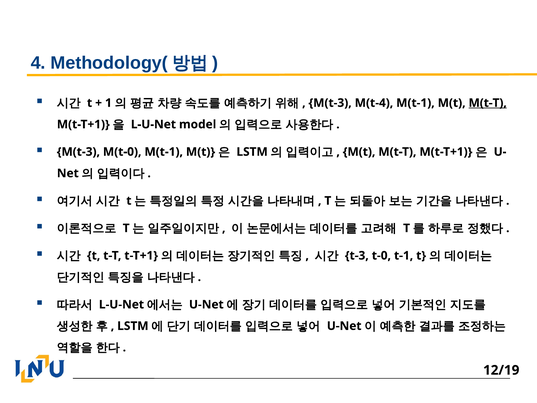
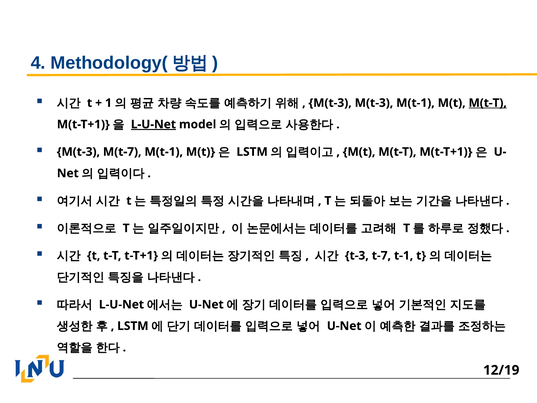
M(t-3 M(t-4: M(t-4 -> M(t-3 (374, 103)
L-U-Net underline: none -> present (153, 124)
M(t-0: M(t-0 -> M(t-7 (122, 152)
t-0: t-0 -> t-7 (381, 255)
